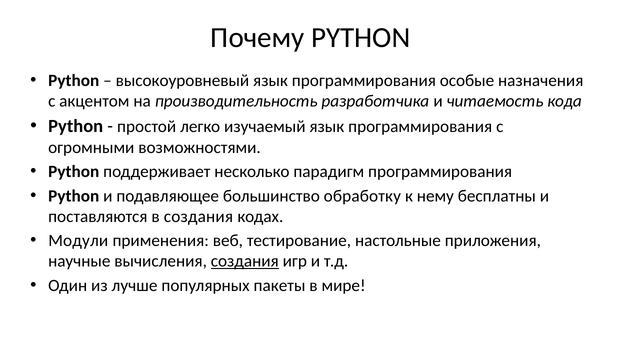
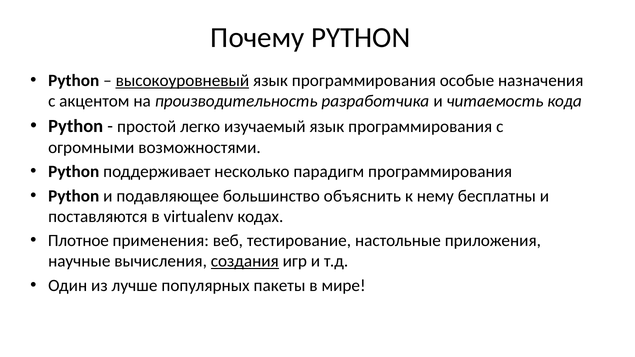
высокоуровневый underline: none -> present (182, 80)
обработку: обработку -> объяснить (362, 196)
в создания: создания -> virtualenv (199, 217)
Модули: Модули -> Плотное (78, 241)
